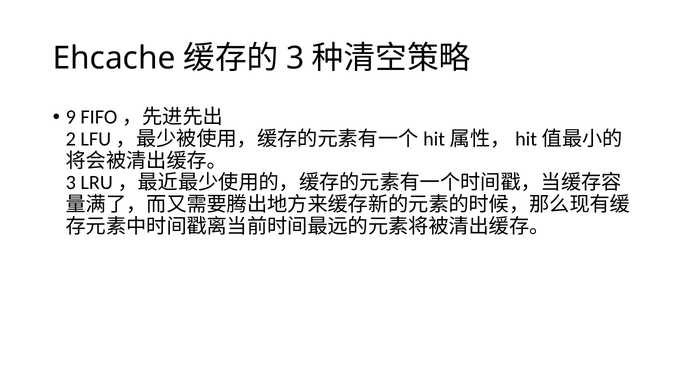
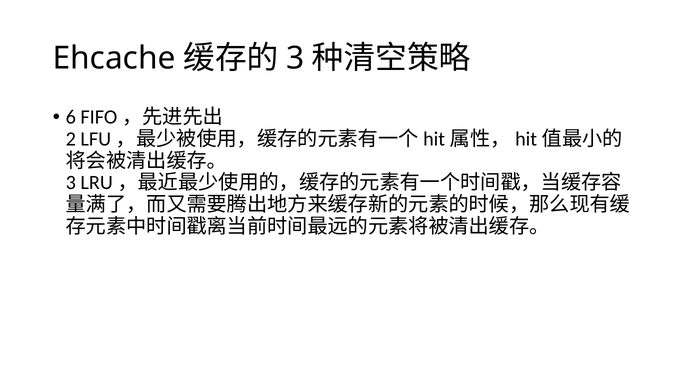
9: 9 -> 6 (71, 117)
